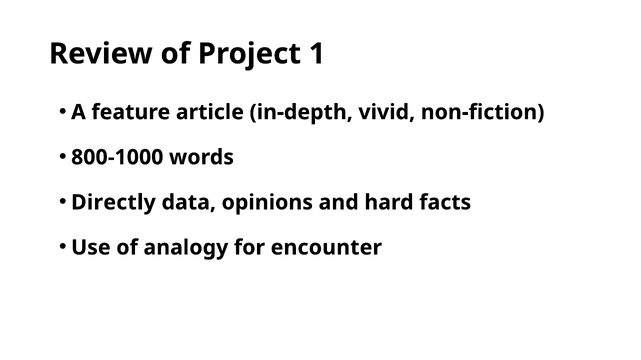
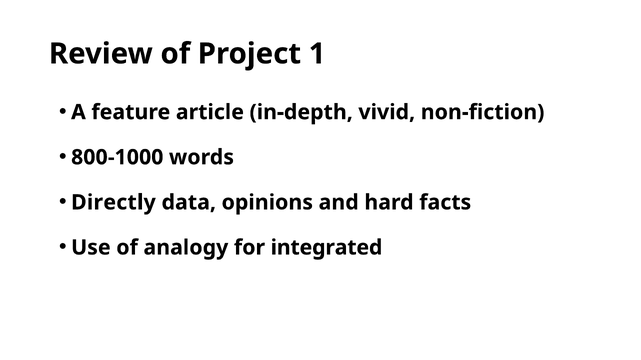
encounter: encounter -> integrated (327, 248)
